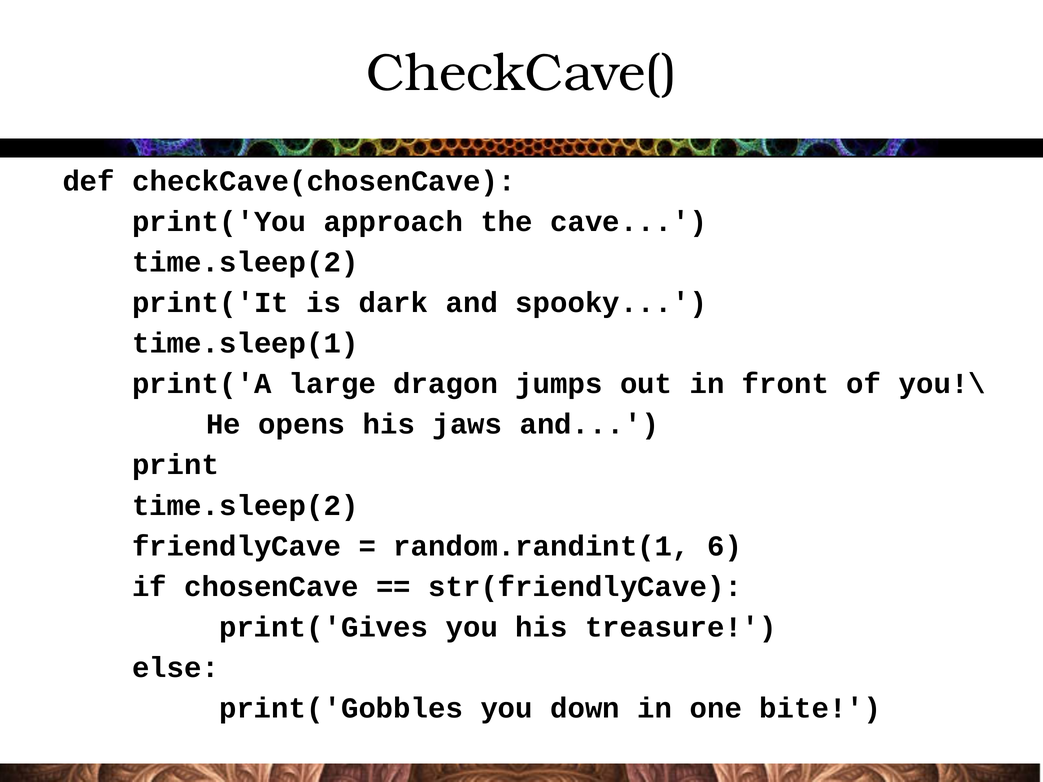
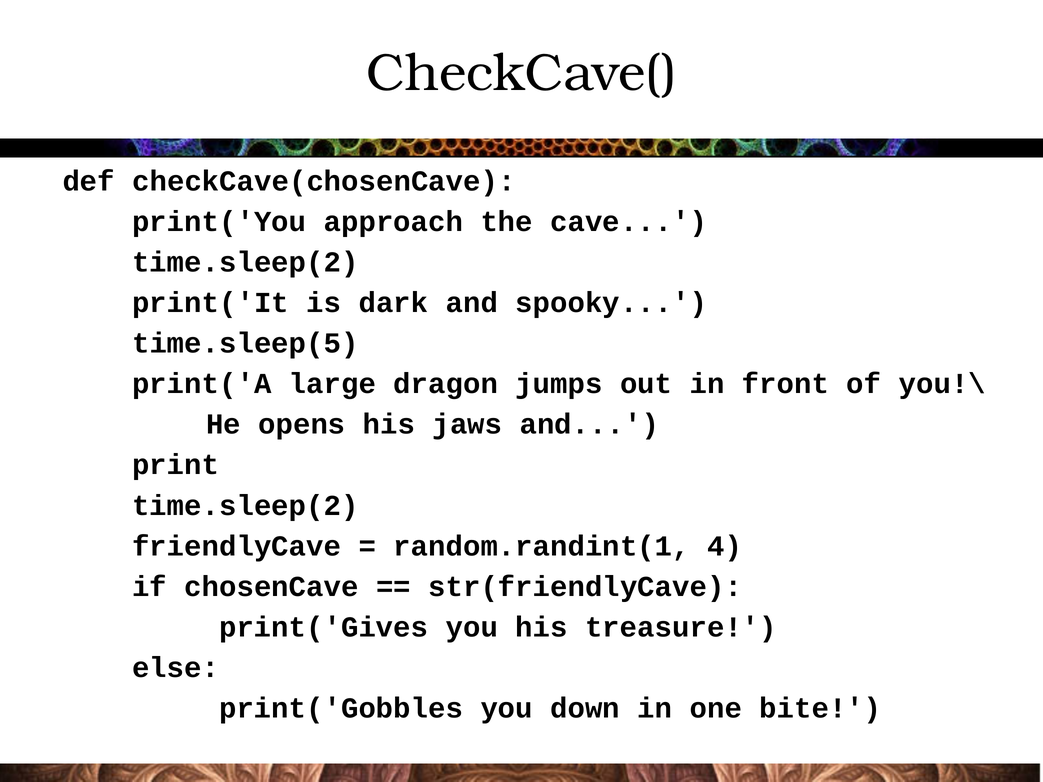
time.sleep(1: time.sleep(1 -> time.sleep(5 (245, 343)
6: 6 -> 4 (725, 546)
